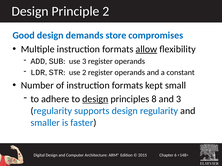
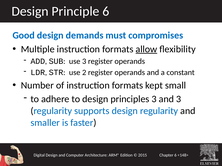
Principle 2: 2 -> 6 (106, 11)
store: store -> must (116, 35)
design underline: present -> none (95, 99)
principles 8: 8 -> 3 (154, 99)
